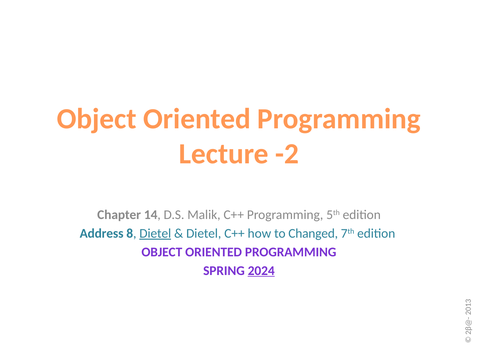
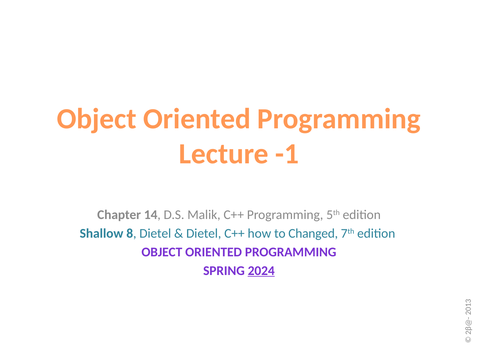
-2: -2 -> -1 (287, 154)
Address: Address -> Shallow (102, 233)
Dietel underline: present -> none (155, 233)
